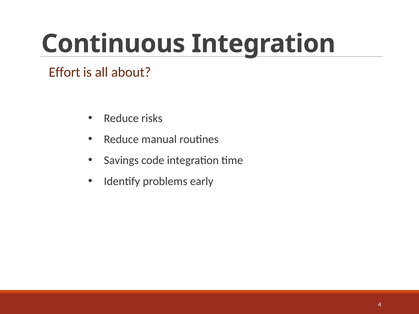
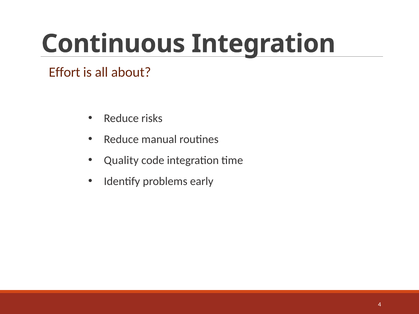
Savings: Savings -> Quality (121, 160)
